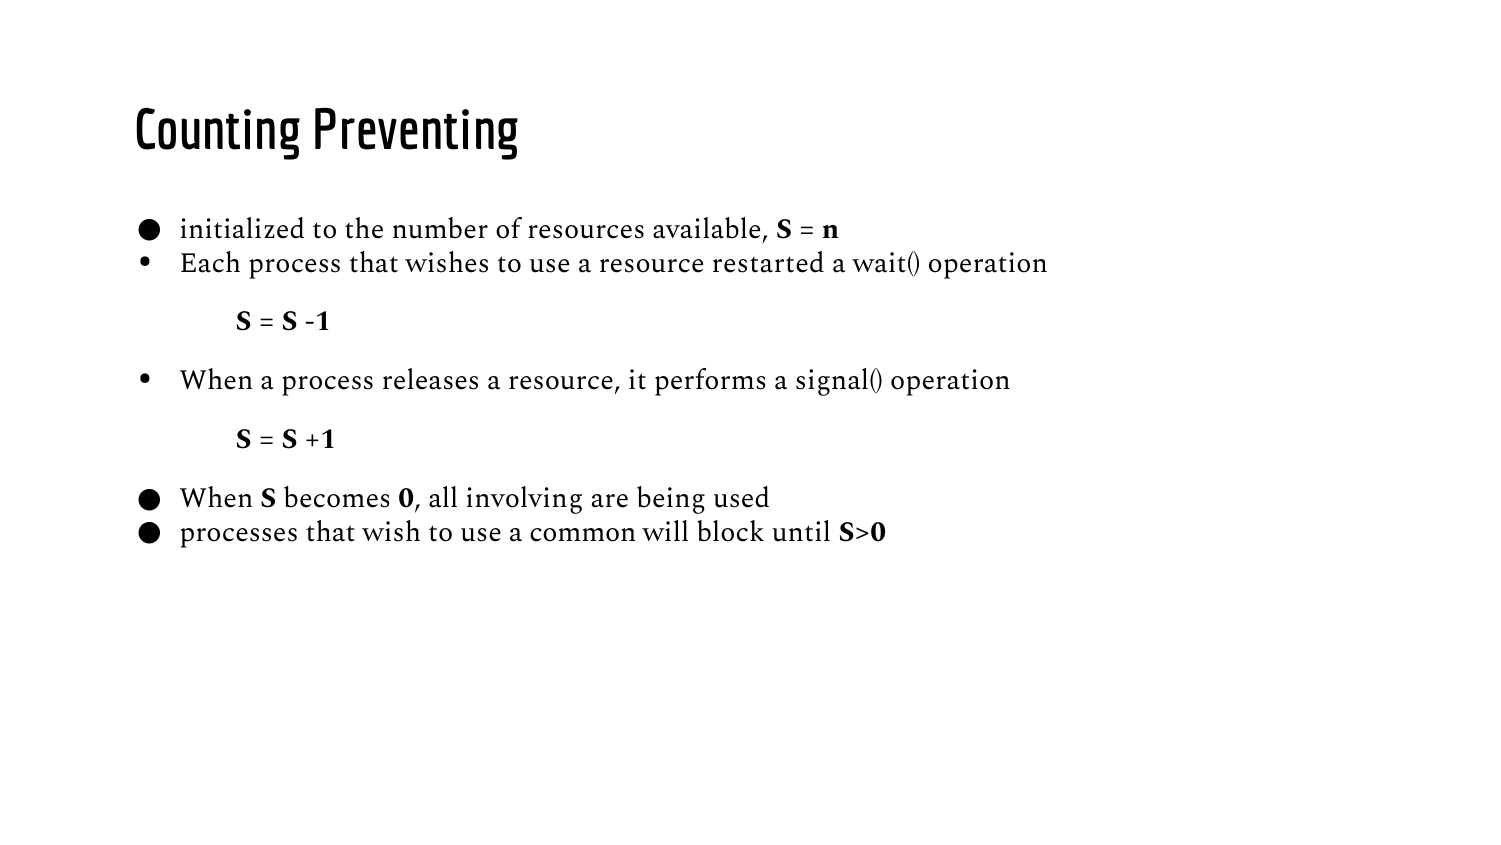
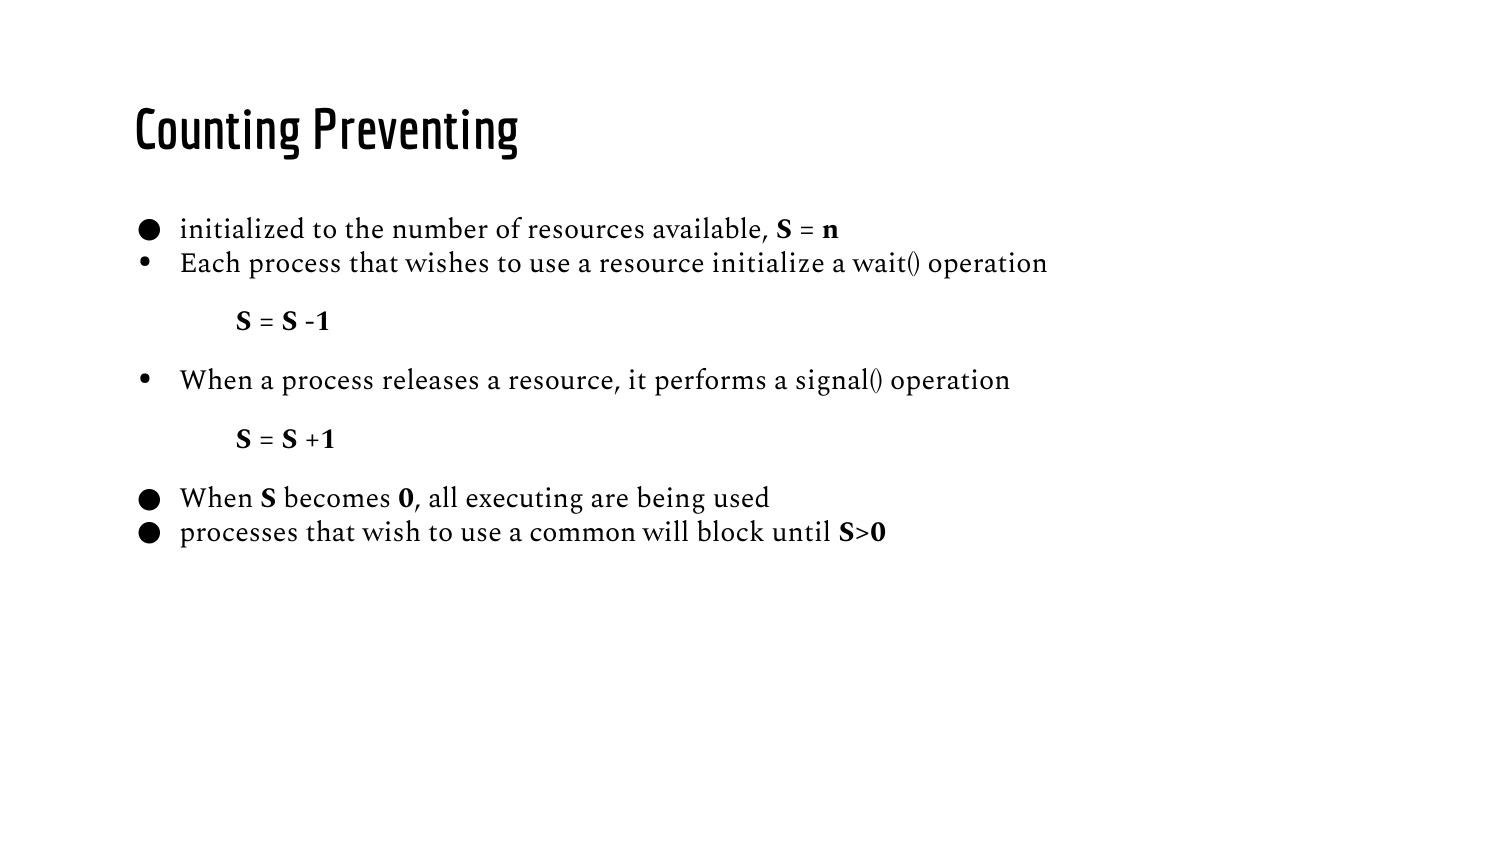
restarted: restarted -> initialize (768, 263)
involving: involving -> executing (525, 498)
